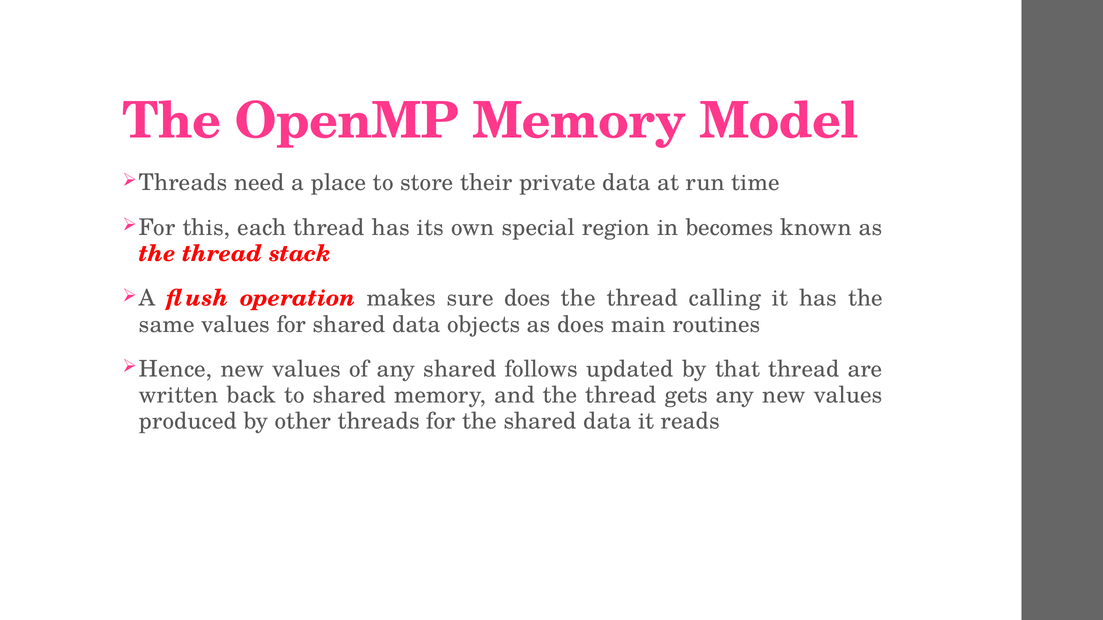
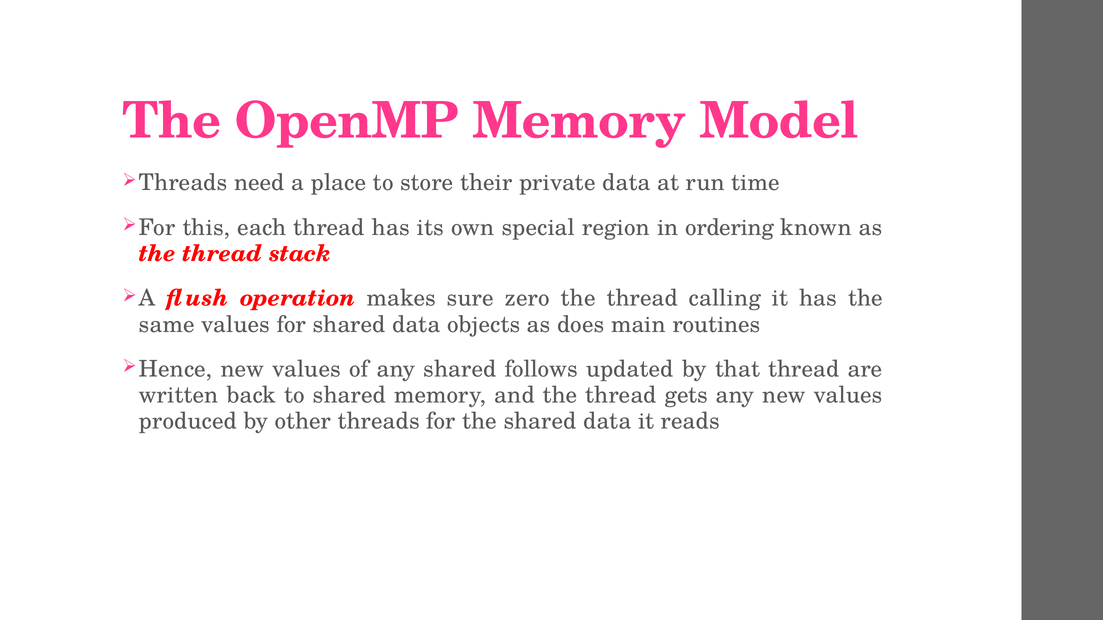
becomes: becomes -> ordering (730, 228)
sure does: does -> zero (527, 298)
